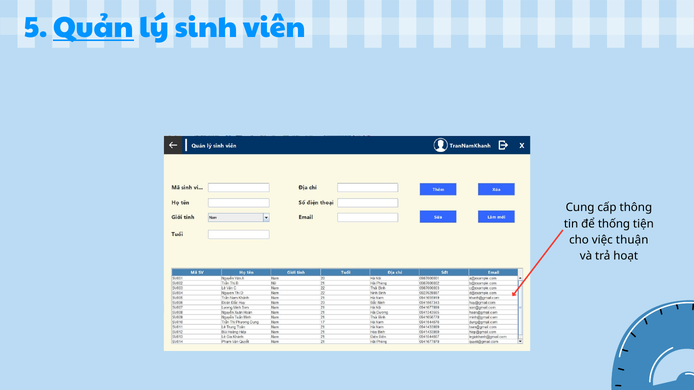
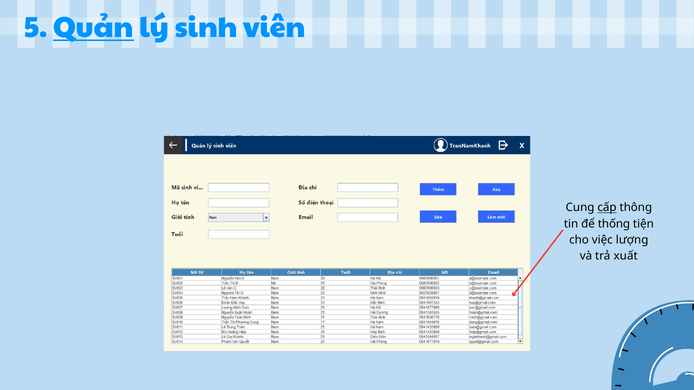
cấp underline: none -> present (607, 208)
thuận: thuận -> lượng (632, 240)
hoạt: hoạt -> xuất (626, 256)
